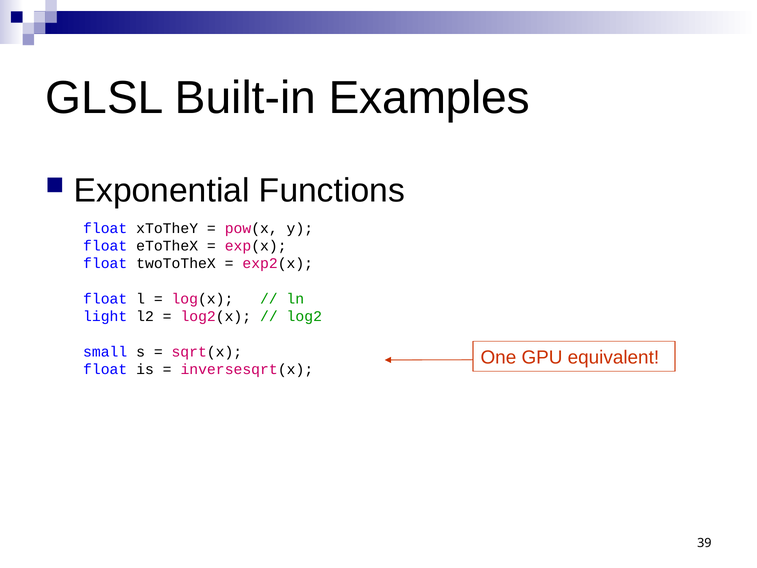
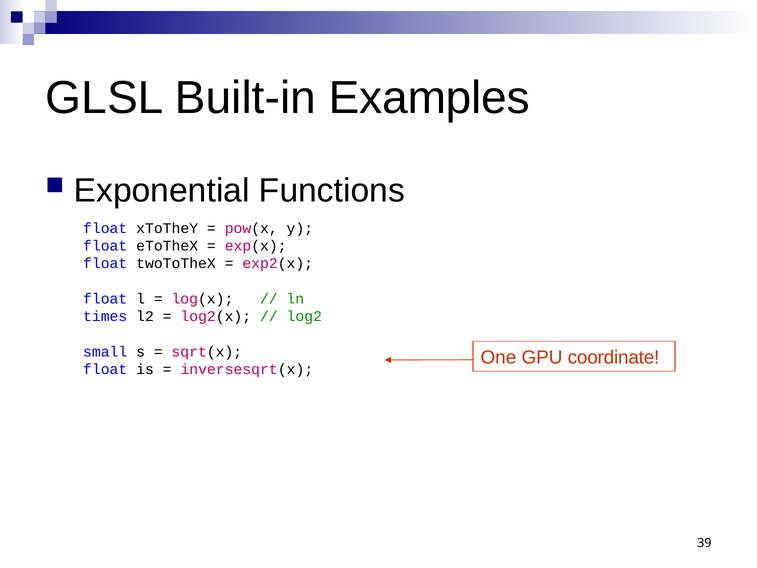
light: light -> times (105, 316)
equivalent: equivalent -> coordinate (613, 357)
